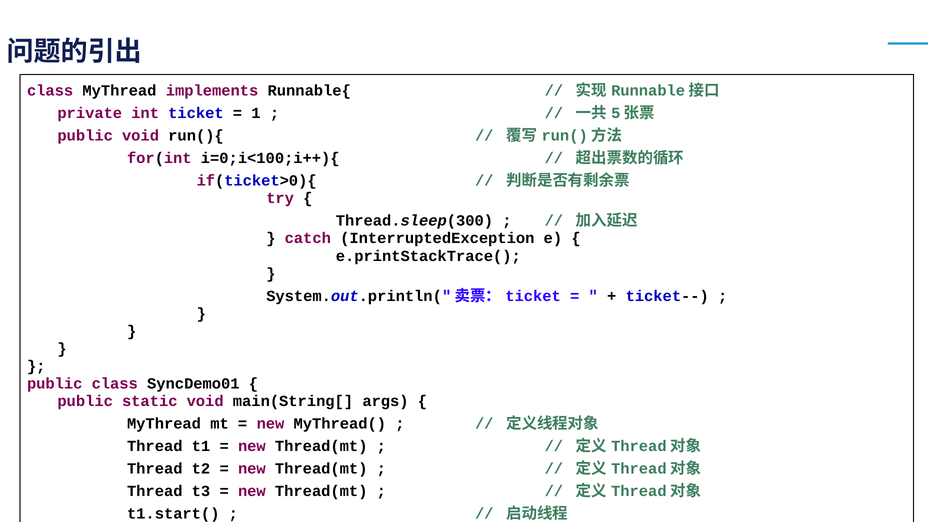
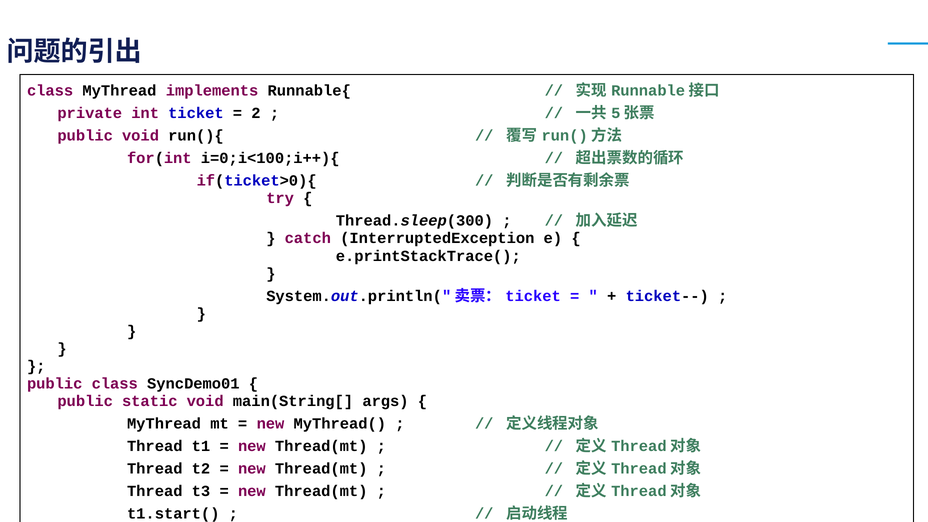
1: 1 -> 2 (256, 113)
